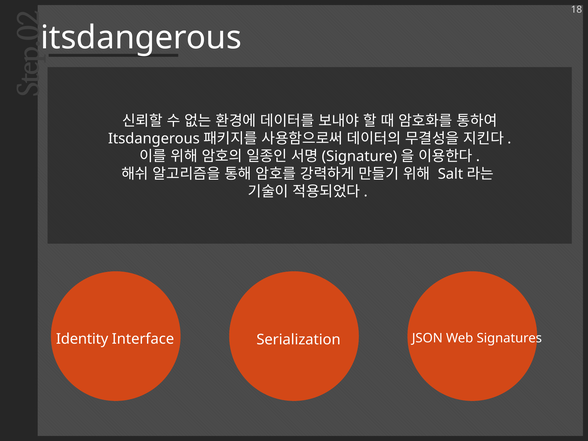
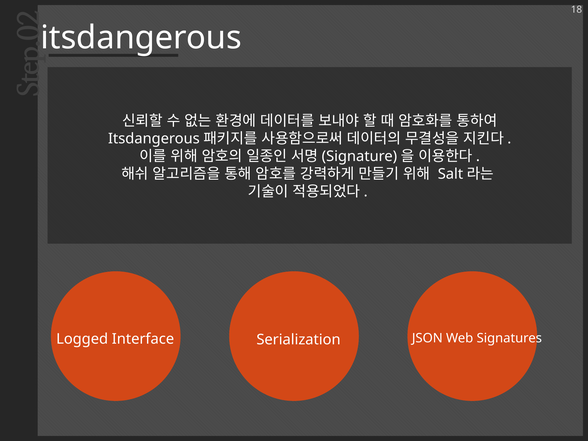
Identity: Identity -> Logged (82, 339)
